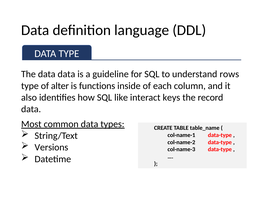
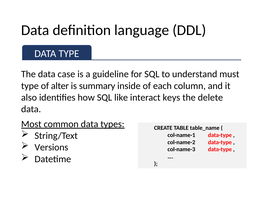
data data: data -> case (66, 74)
rows: rows -> must (229, 74)
functions: functions -> summary (97, 86)
record: record -> delete (210, 97)
